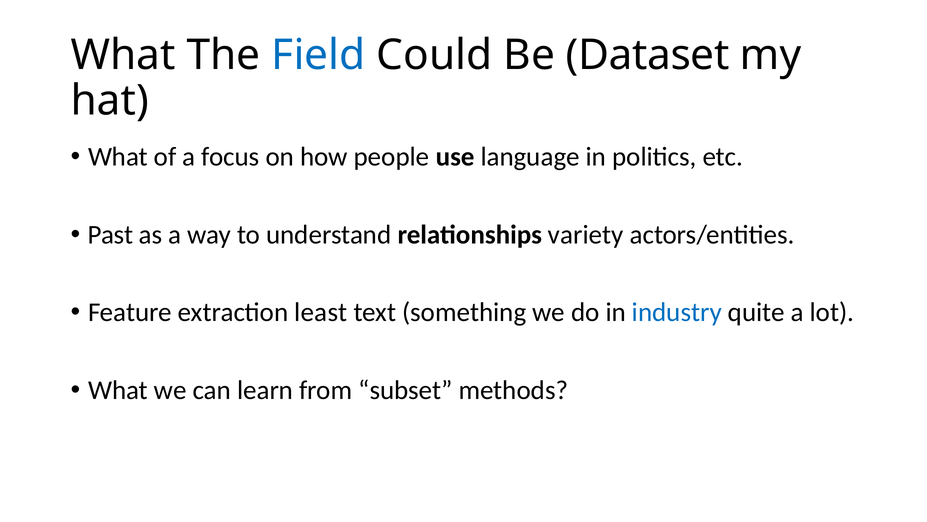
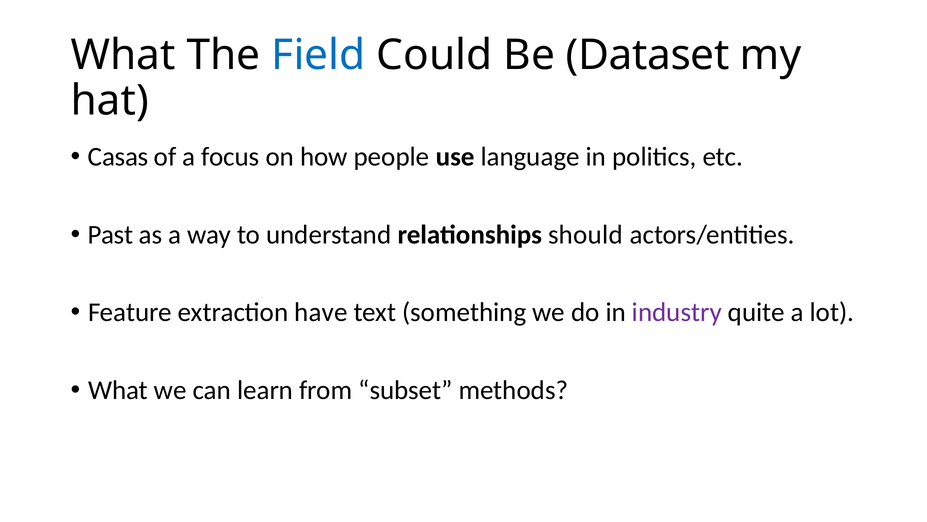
What: What -> Casas (118, 157)
variety: variety -> should (586, 234)
least: least -> have (321, 312)
industry colour: blue -> purple (677, 312)
